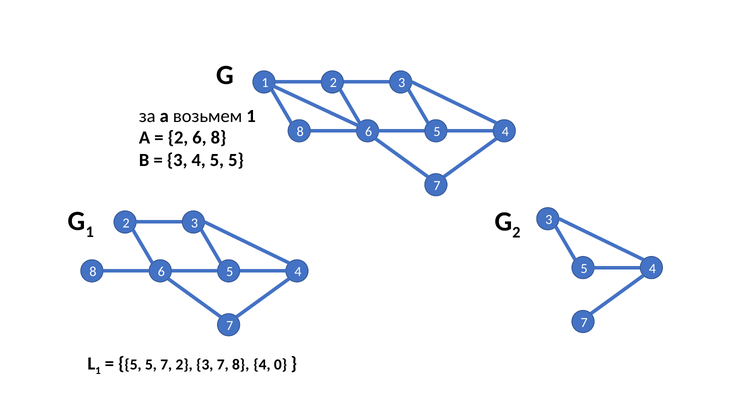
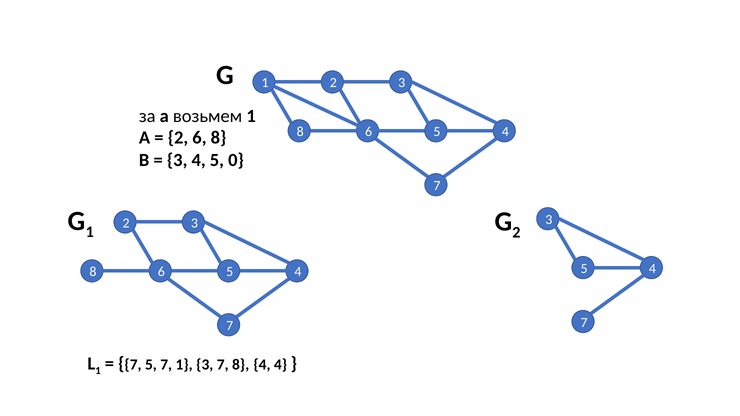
4 5 5: 5 -> 0 (236, 160)
5: 5 -> 7 (133, 365)
5 7 2: 2 -> 1 (184, 365)
4 0: 0 -> 4 (281, 365)
